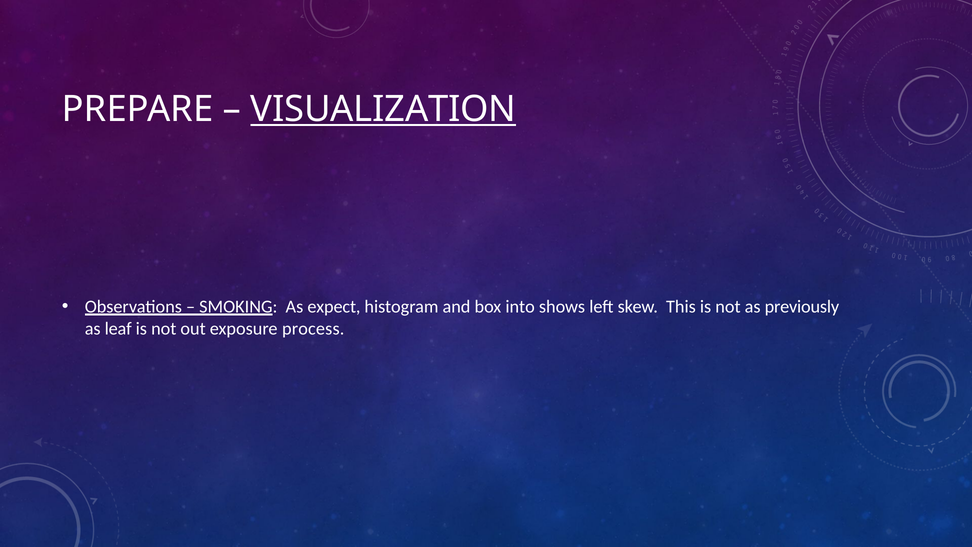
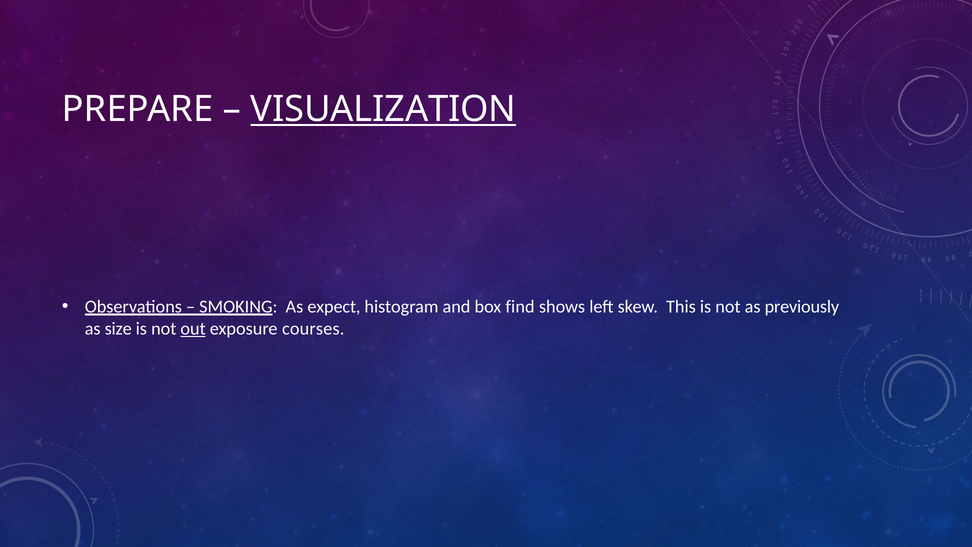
into: into -> find (520, 307)
leaf: leaf -> size (118, 328)
out underline: none -> present (193, 328)
process: process -> courses (313, 328)
